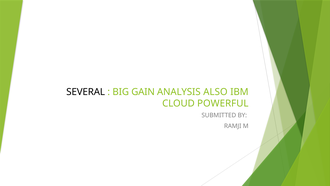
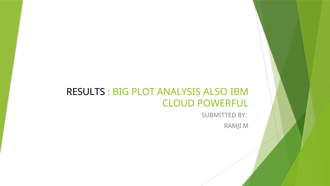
SEVERAL: SEVERAL -> RESULTS (86, 92)
GAIN: GAIN -> PLOT (143, 92)
